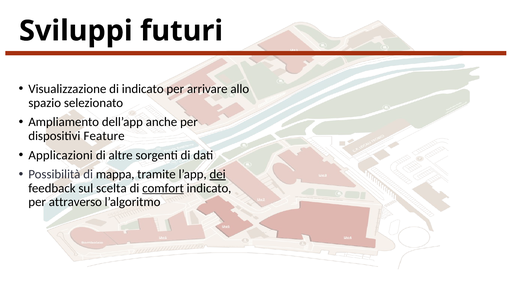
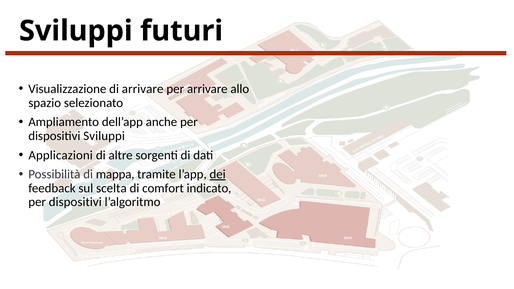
di indicato: indicato -> arrivare (143, 89)
dispositivi Feature: Feature -> Sviluppi (104, 136)
comfort underline: present -> none (163, 188)
attraverso: attraverso -> dispositivi (75, 202)
